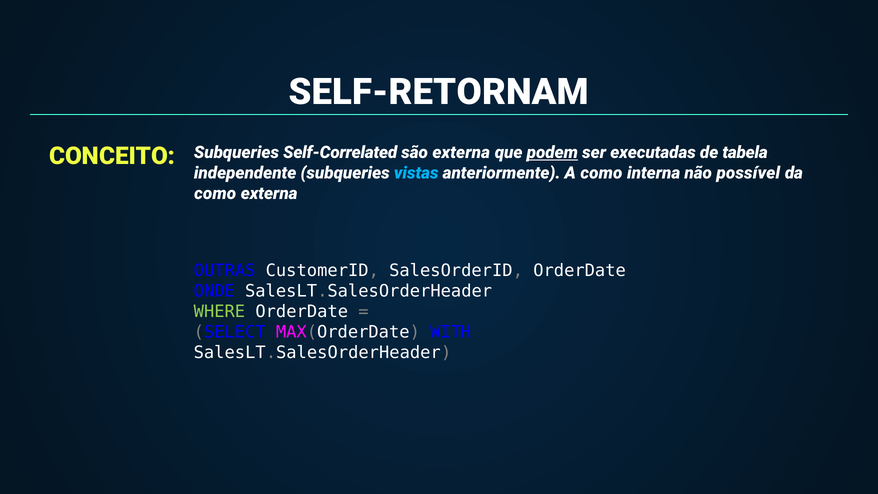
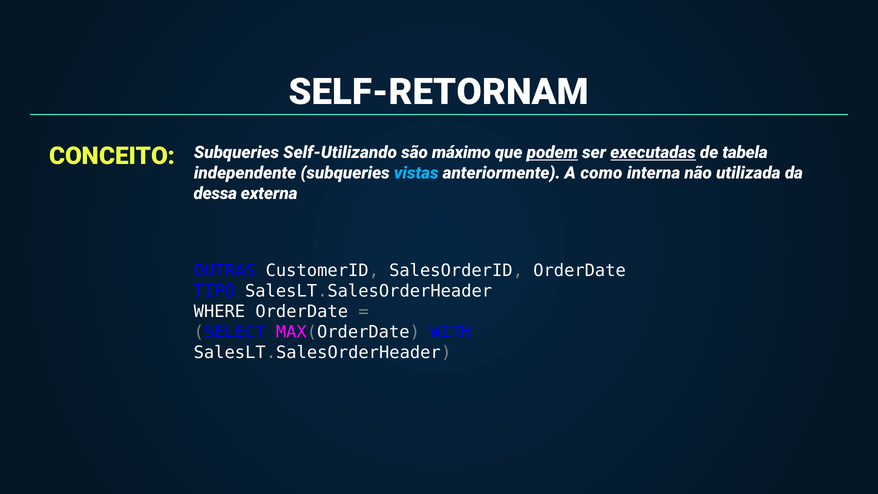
Self-Correlated: Self-Correlated -> Self-Utilizando (340, 153)
são externa: externa -> máximo (461, 153)
executadas underline: none -> present (653, 153)
possível: possível -> utilizada (748, 173)
como: como -> dessa (215, 194)
ONDE: ONDE -> TIPO (214, 291)
WHERE colour: light green -> white (219, 312)
